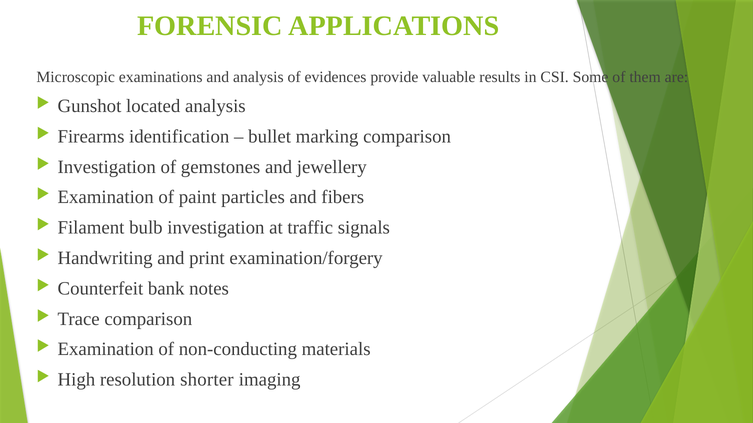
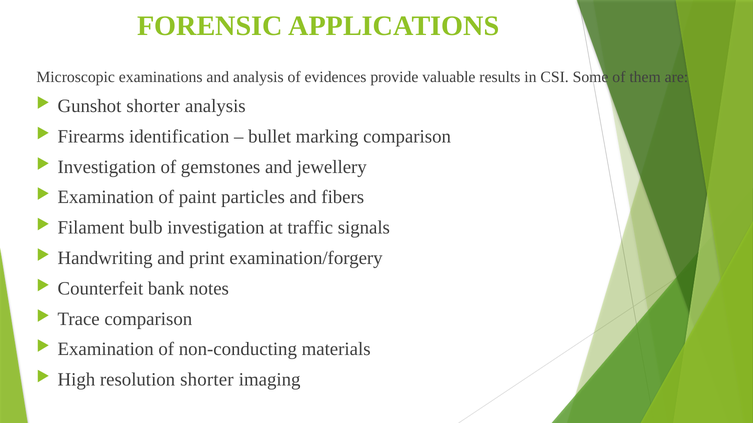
Gunshot located: located -> shorter (153, 106)
